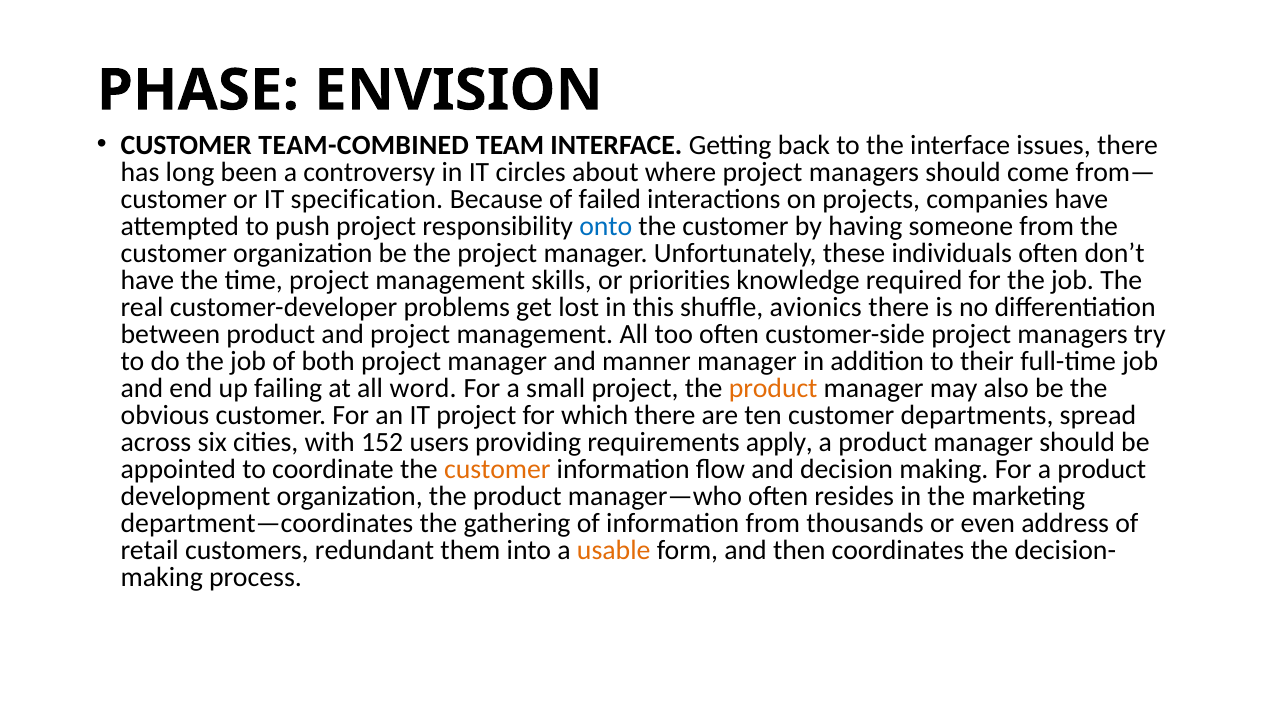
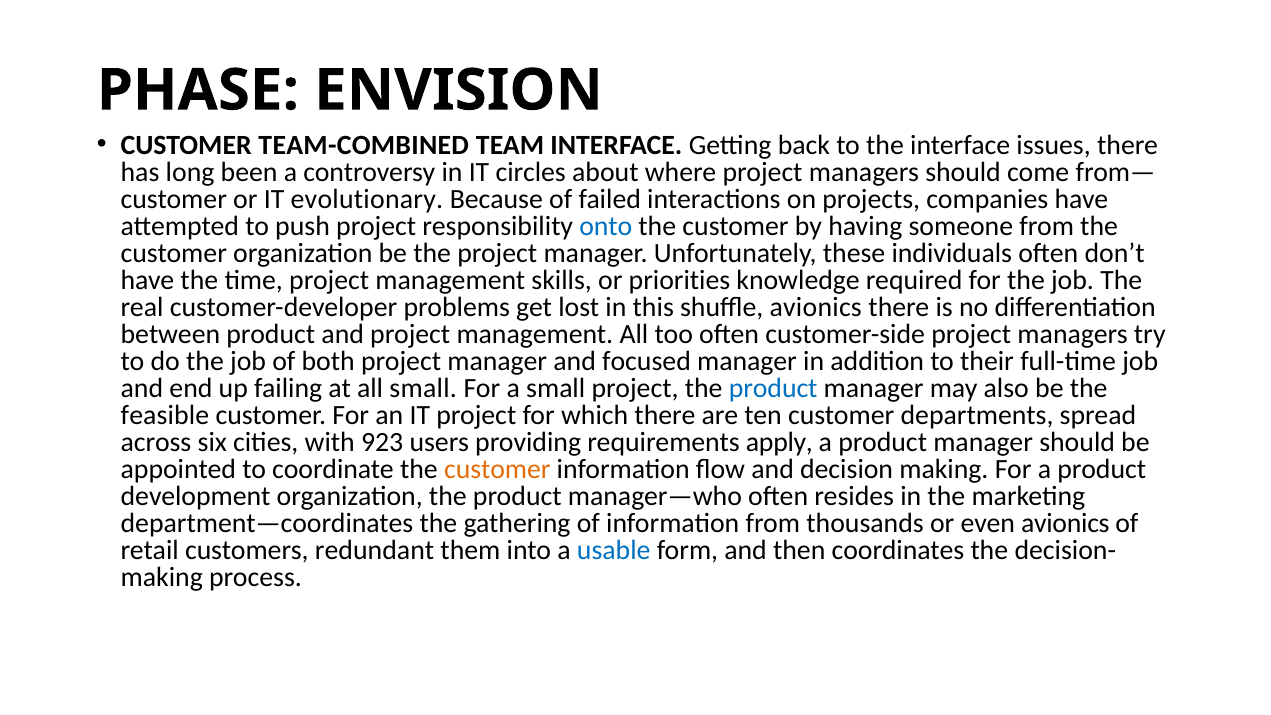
specification: specification -> evolutionary (367, 199)
manner: manner -> focused (646, 361)
all word: word -> small (423, 388)
product colour: orange -> blue (773, 388)
obvious: obvious -> feasible (165, 415)
152: 152 -> 923 (382, 442)
even address: address -> avionics (1065, 524)
usable colour: orange -> blue (614, 551)
